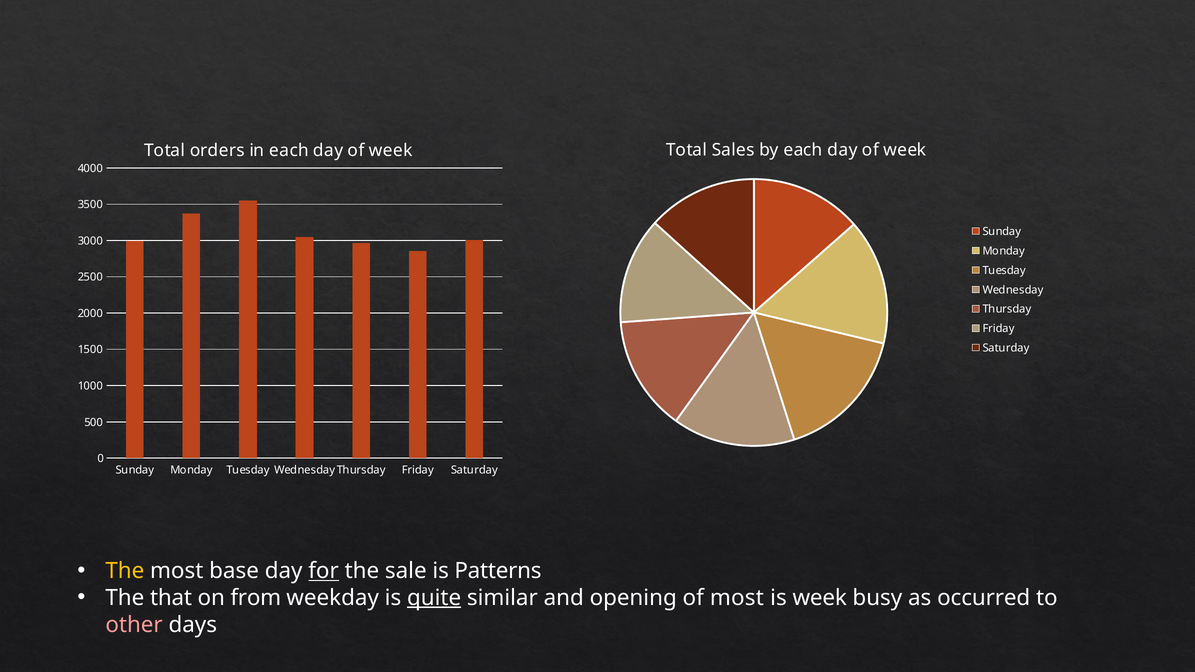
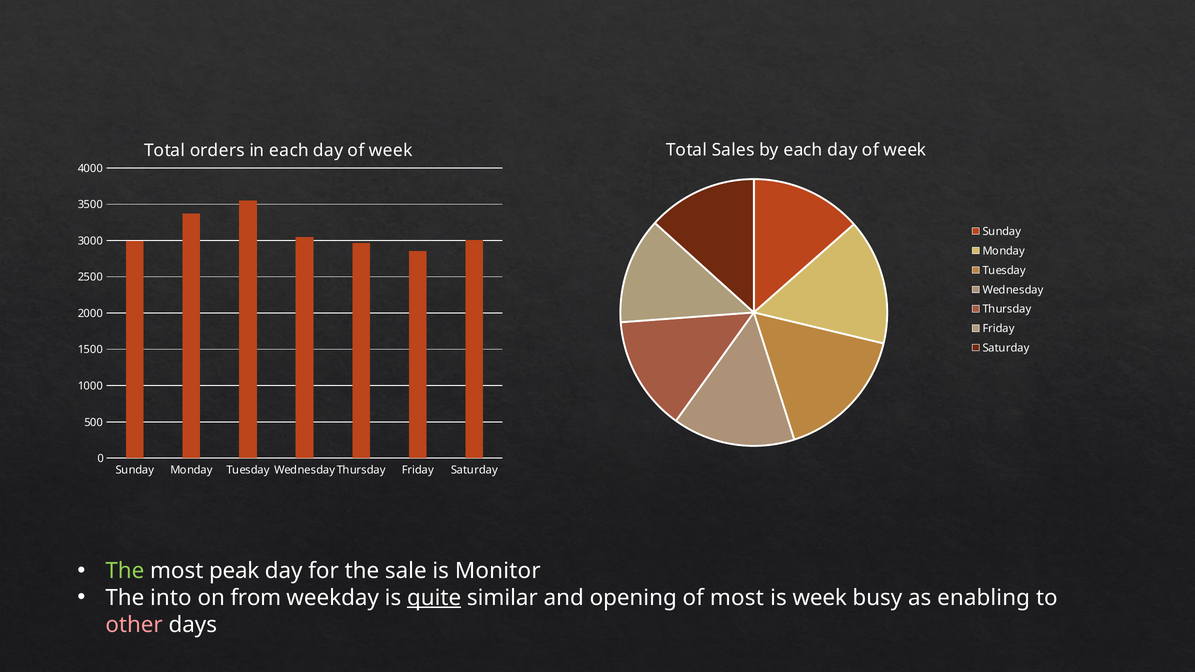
The colour: yellow -> light green (125, 571)
base: base -> peak (234, 571)
for underline: present -> none (324, 571)
Patterns: Patterns -> Monitor (498, 571)
that: that -> into (171, 598)
occurred: occurred -> enabling (984, 598)
